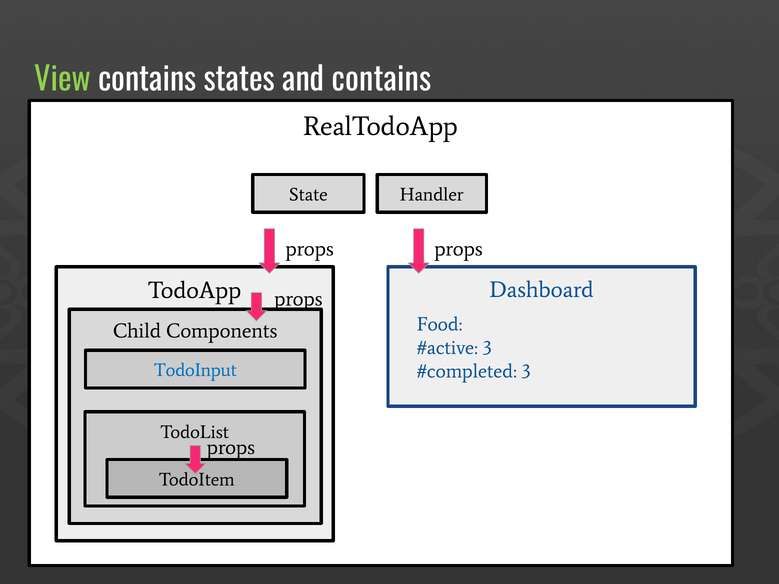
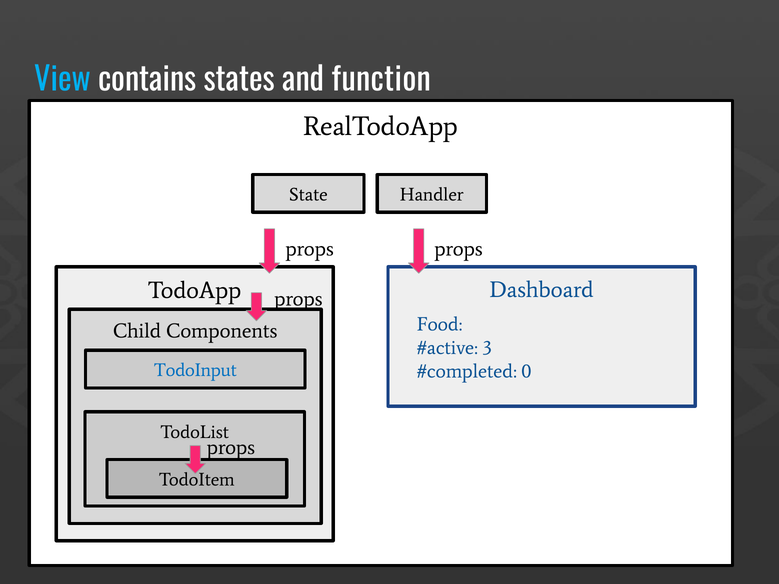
View colour: light green -> light blue (63, 80)
and contains: contains -> function (381, 80)
3: 3 -> 0 (526, 371)
